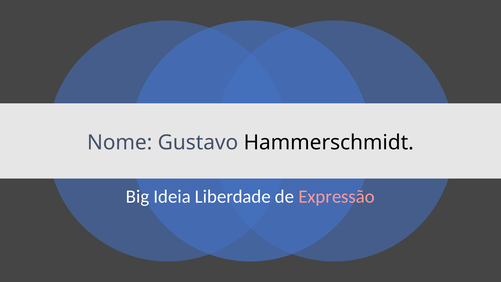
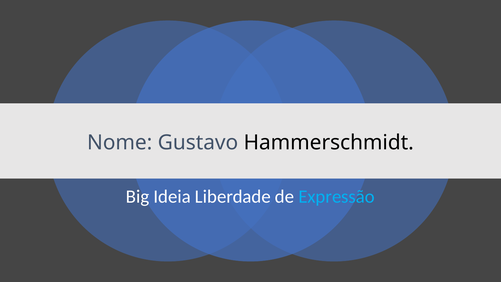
Expressão colour: pink -> light blue (337, 197)
